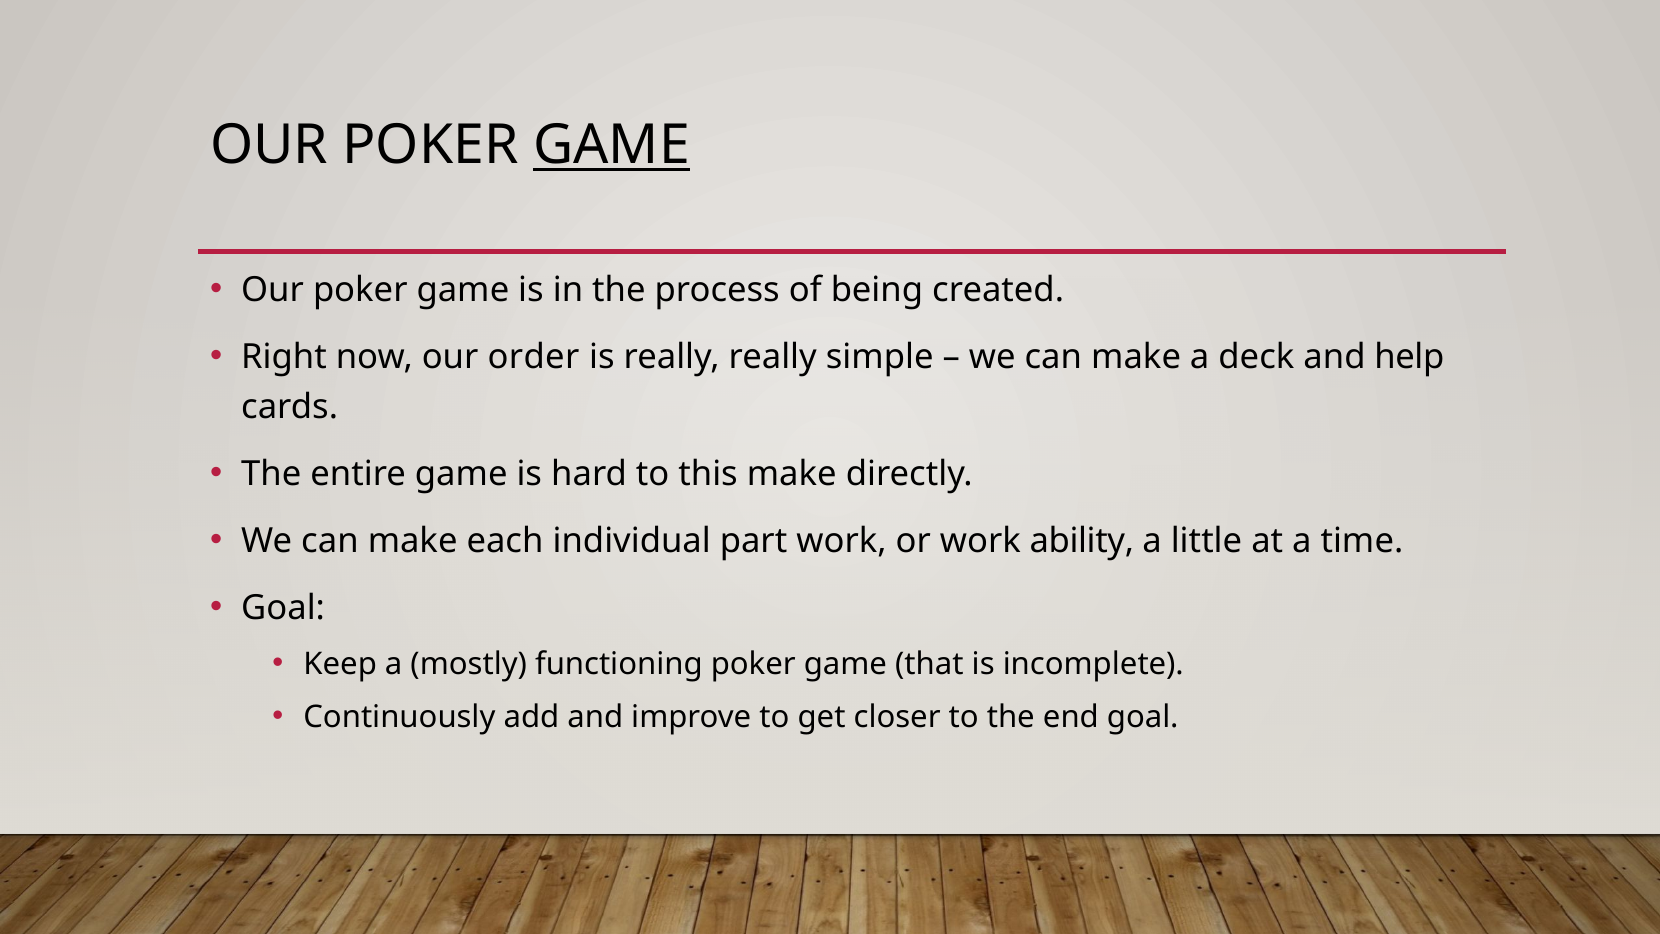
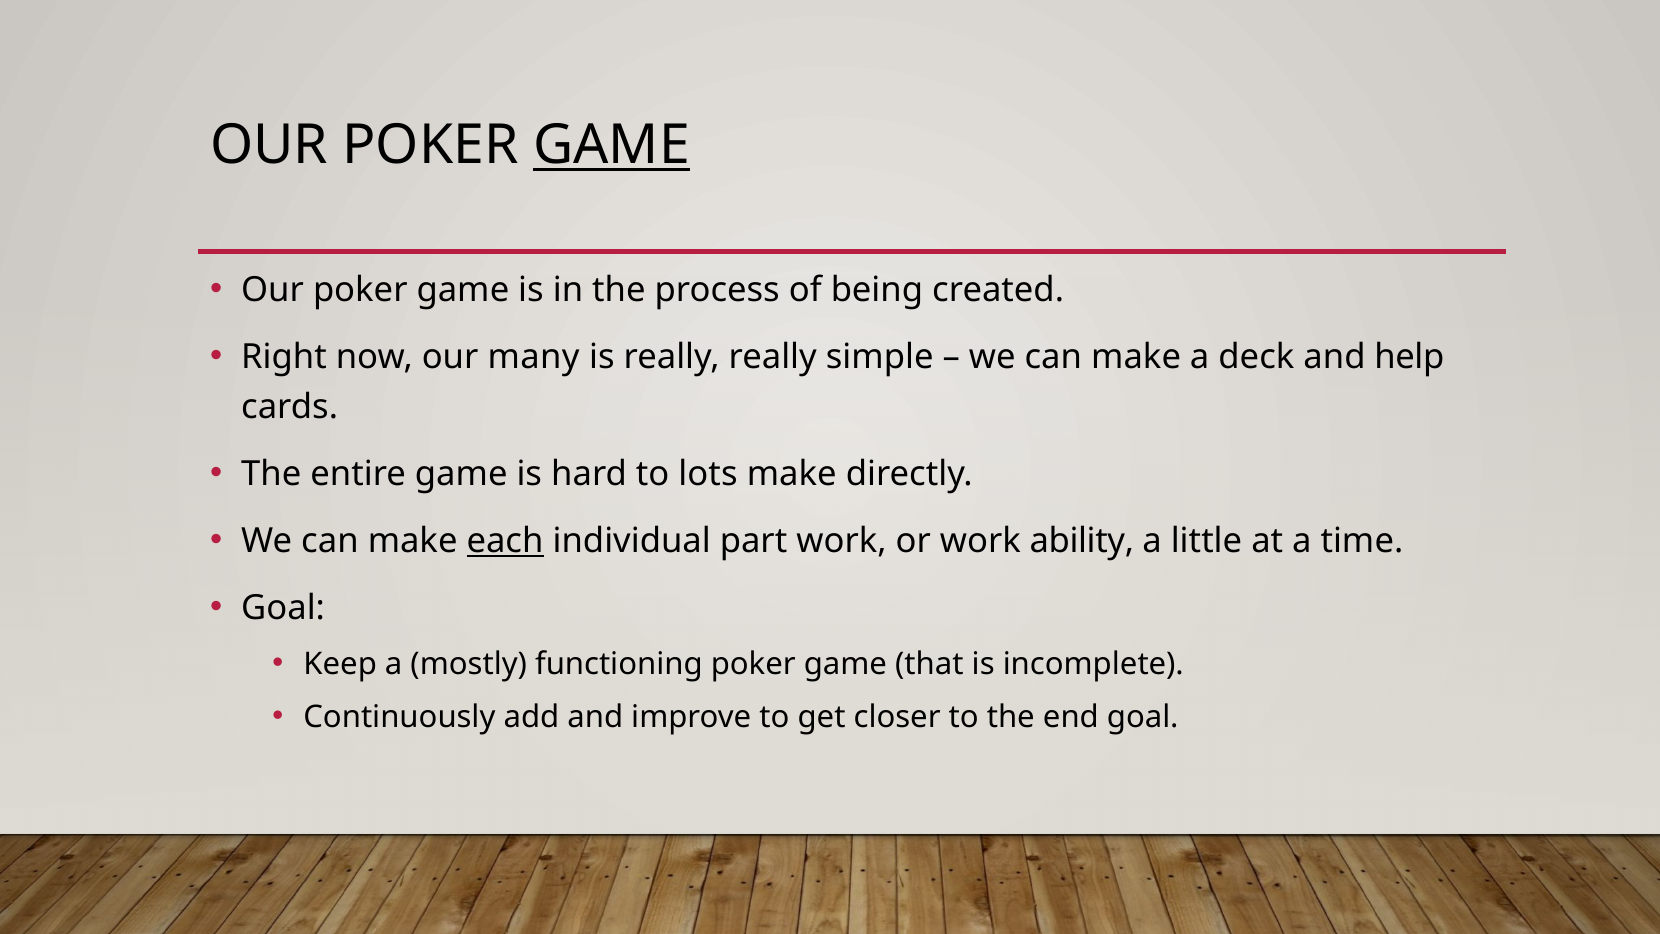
order: order -> many (534, 357)
this: this -> lots (708, 474)
each underline: none -> present (505, 541)
